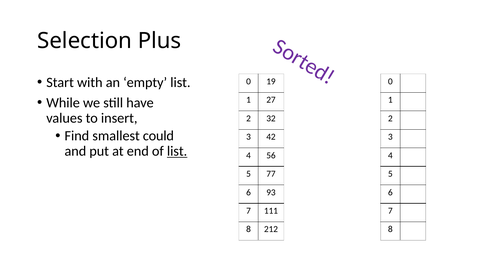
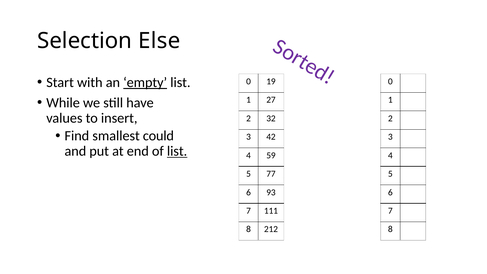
Plus: Plus -> Else (159, 41)
empty underline: none -> present (145, 82)
56: 56 -> 59 (271, 155)
